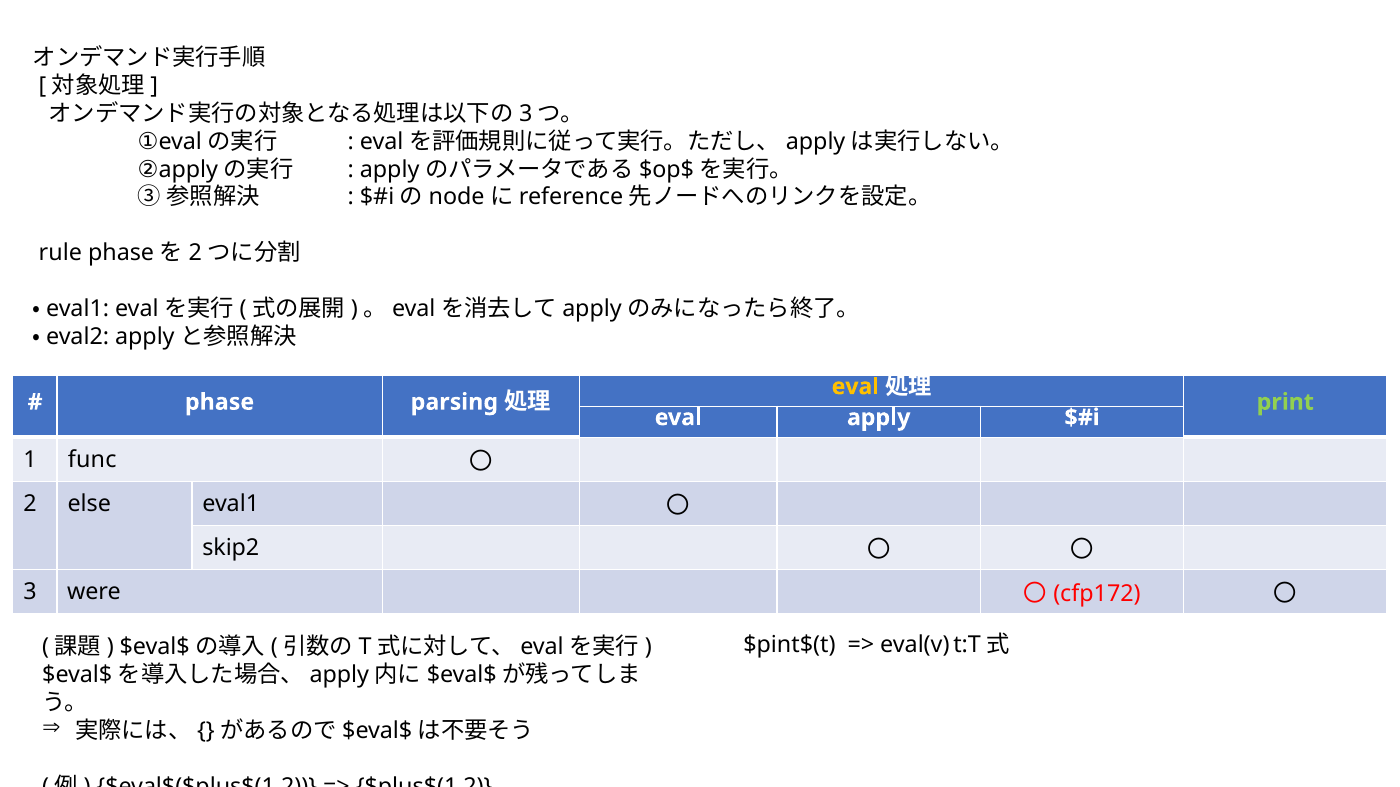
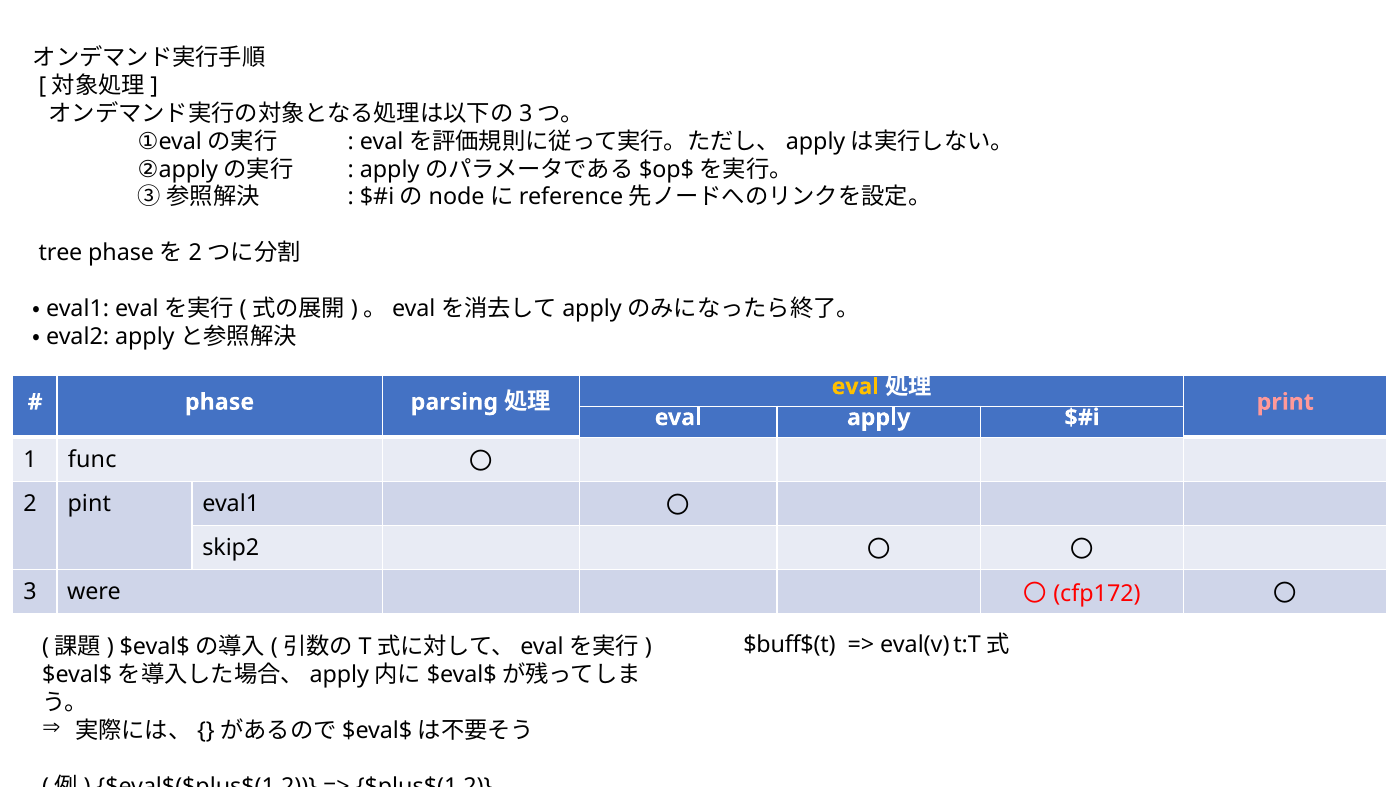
rule: rule -> tree (61, 253)
print colour: light green -> pink (1285, 402)
else: else -> pint (89, 504)
$pint$(t: $pint$(t -> $buff$(t (789, 645)
